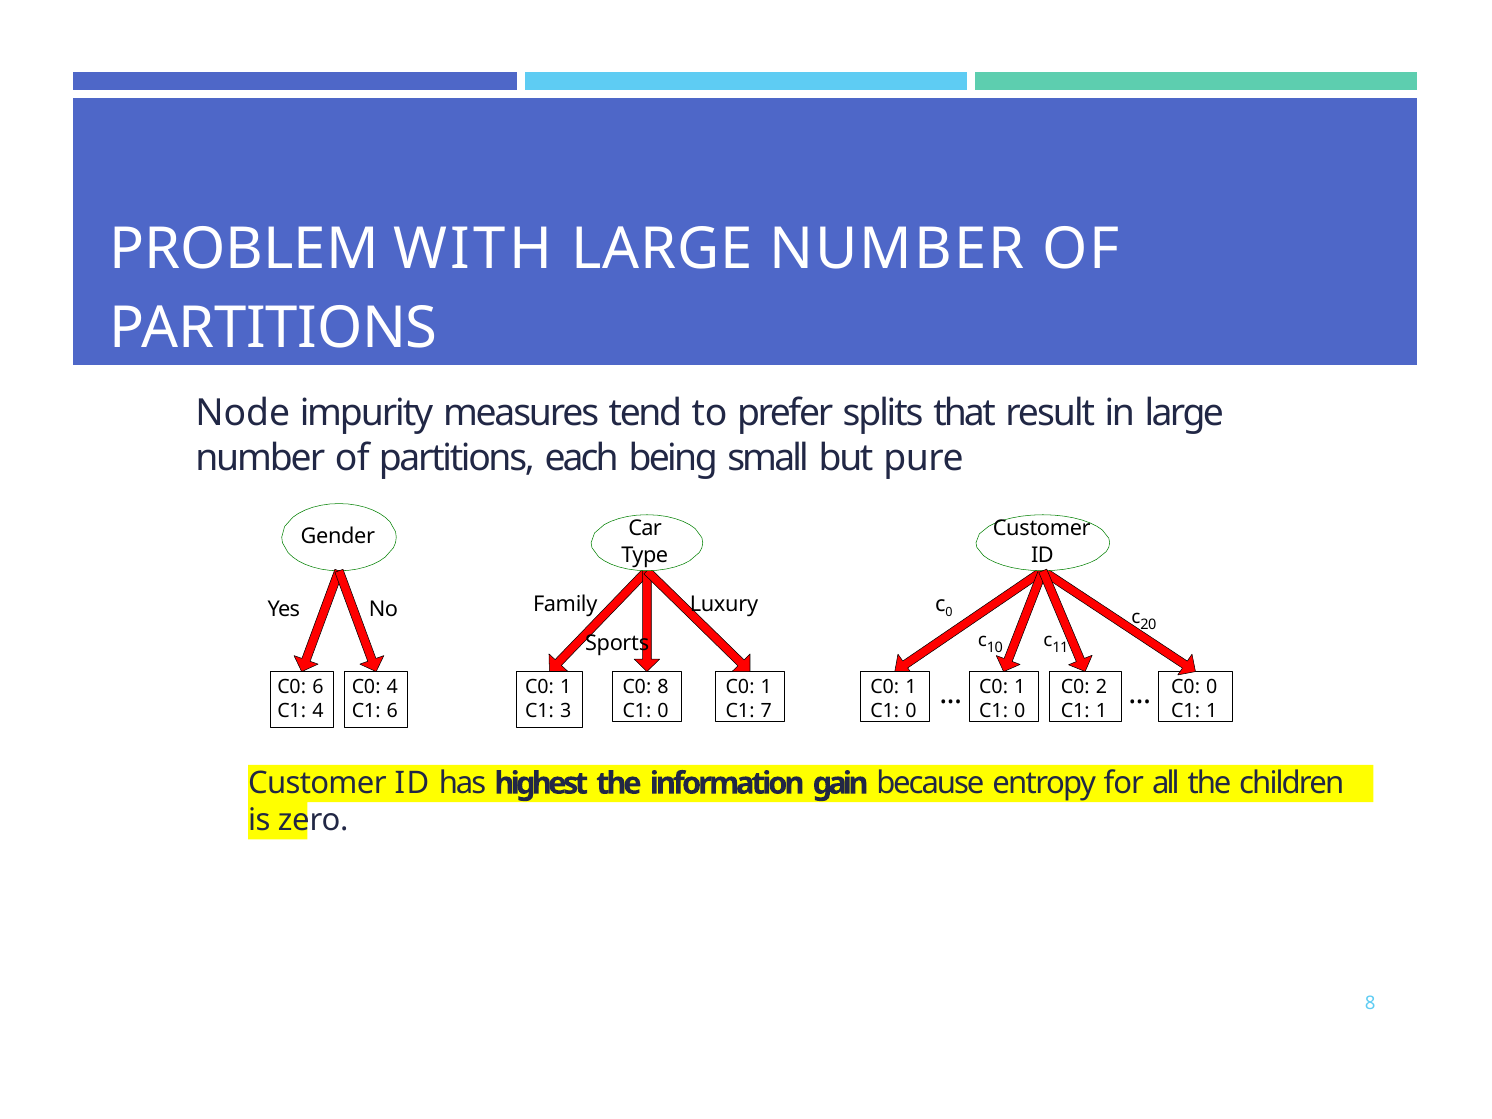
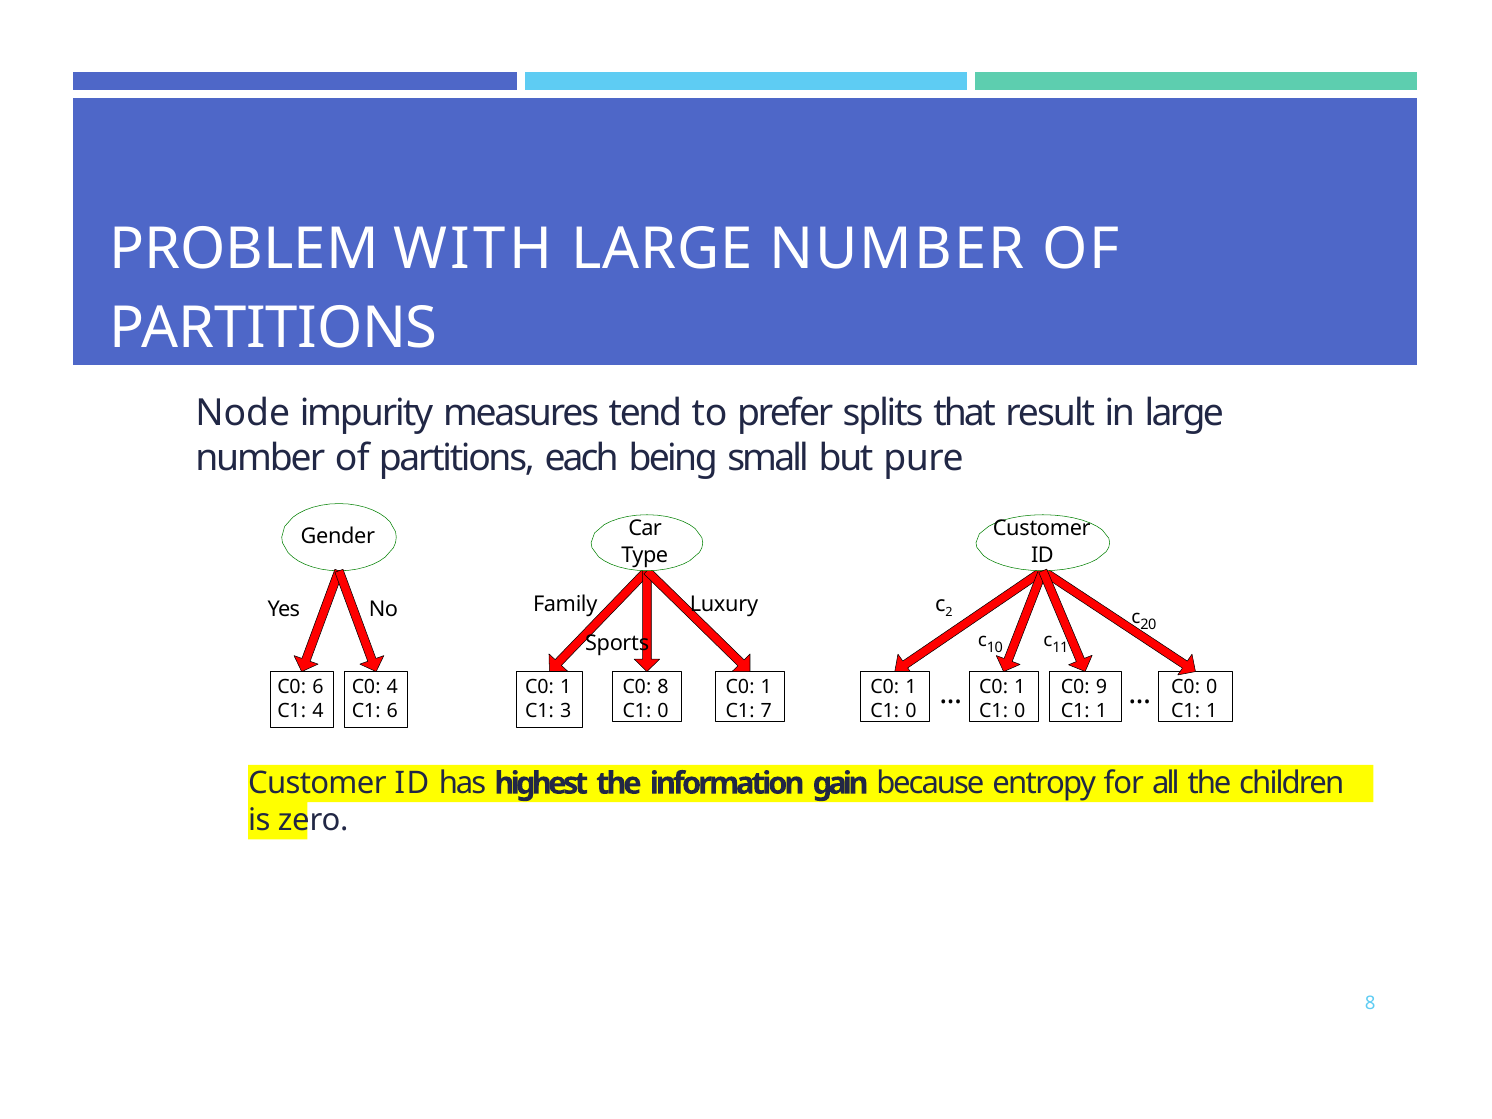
0: 0 -> 2 (949, 613)
2: 2 -> 9 (1101, 687)
